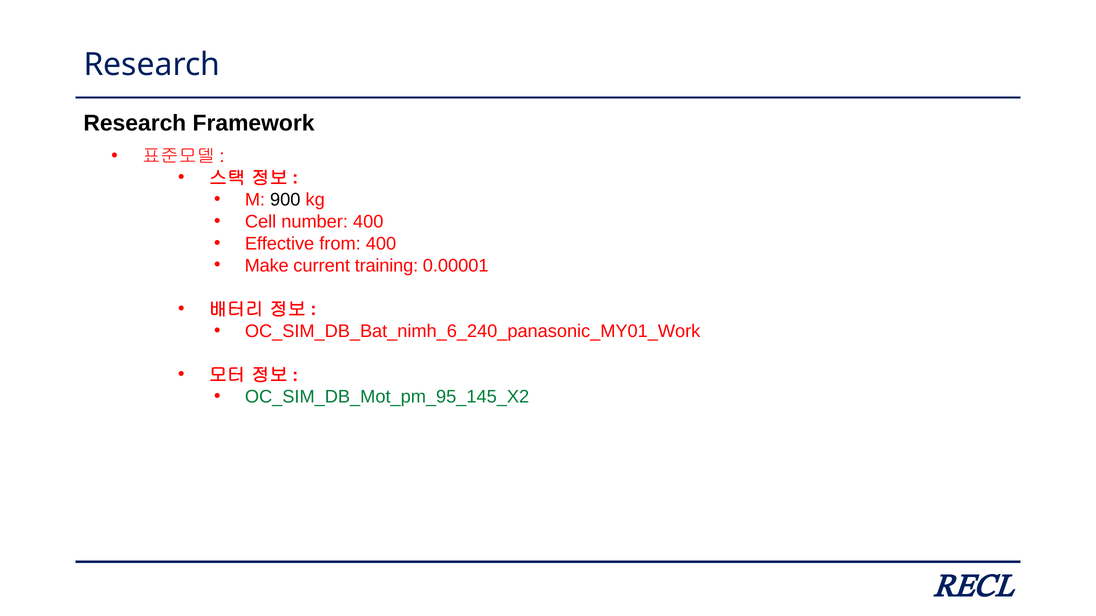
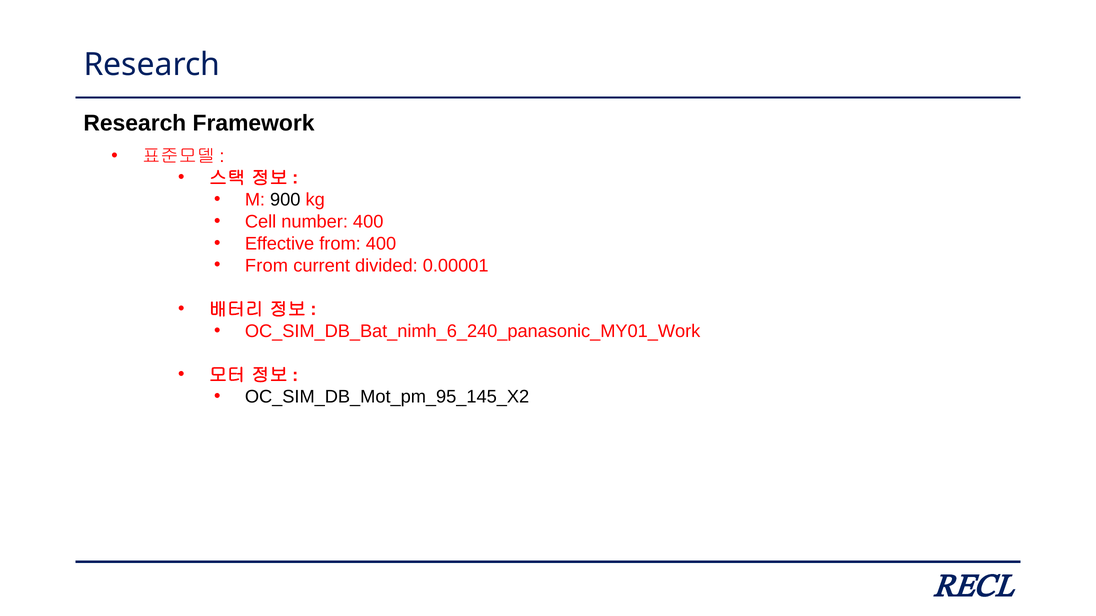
Make: Make -> From (267, 266)
training: training -> divided (386, 266)
OC_SIM_DB_Mot_pm_95_145_X2 colour: green -> black (387, 397)
